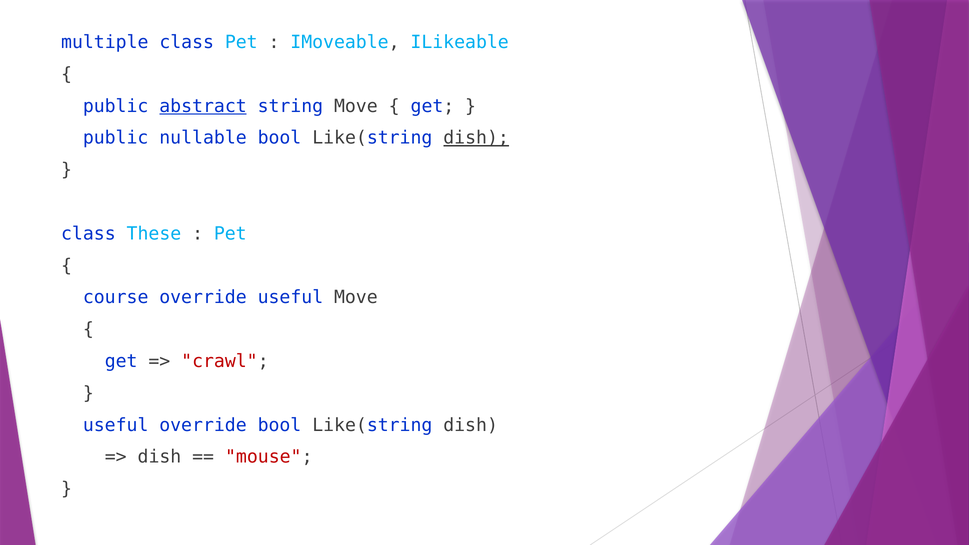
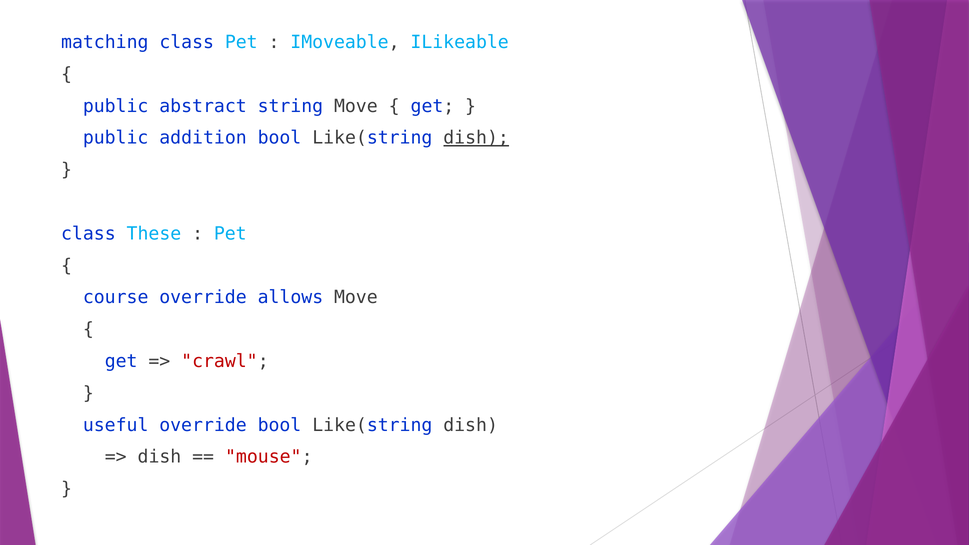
multiple: multiple -> matching (105, 42)
abstract underline: present -> none (203, 106)
nullable: nullable -> addition (203, 138)
override useful: useful -> allows (290, 297)
